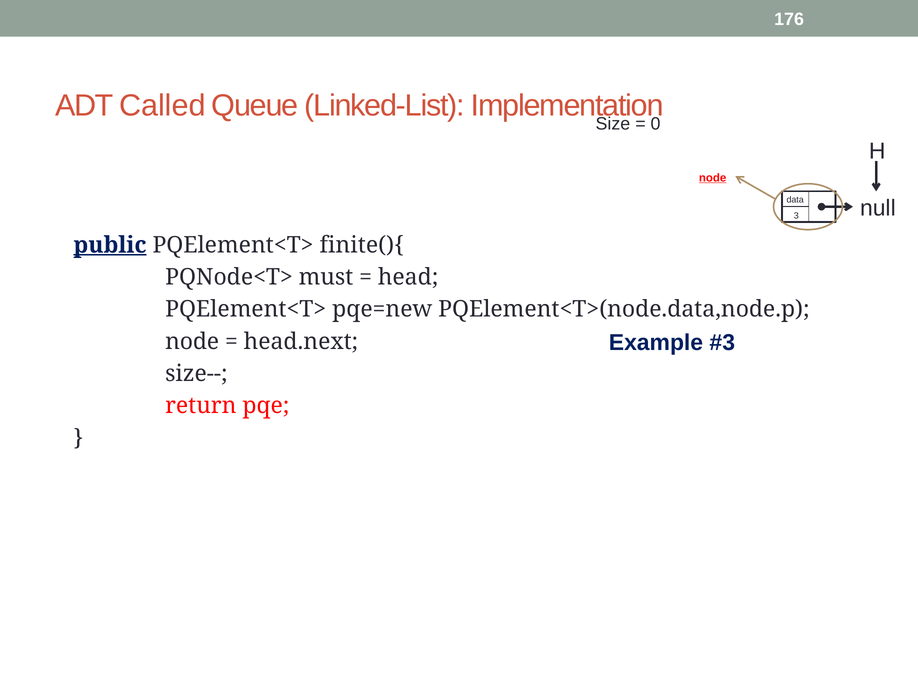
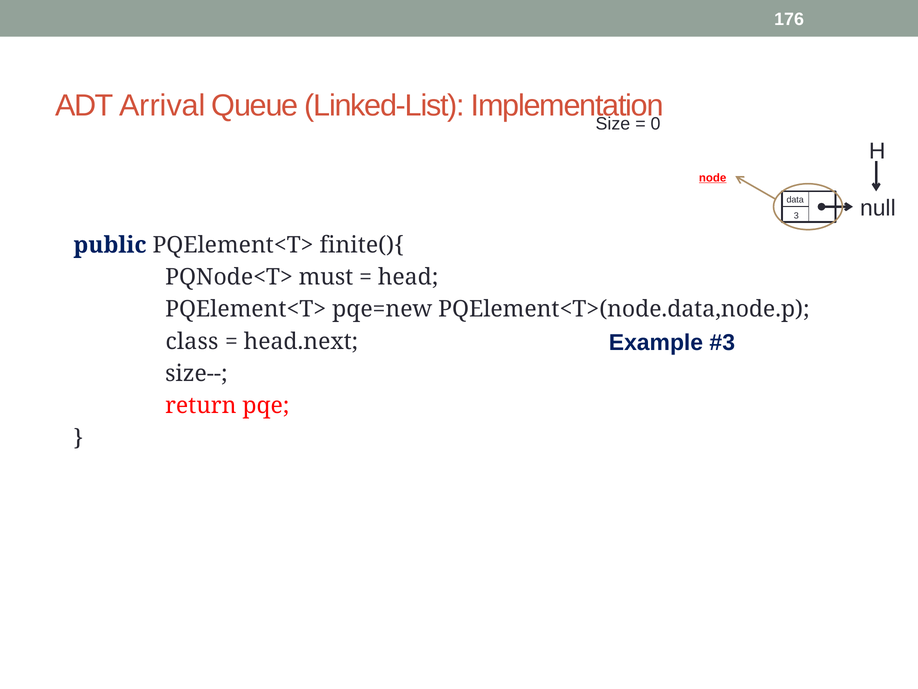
Called: Called -> Arrival (162, 105)
public underline: present -> none (110, 245)
node: node -> class (192, 341)
